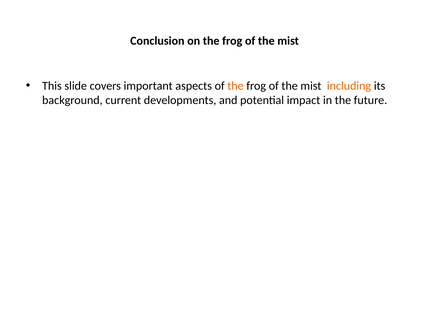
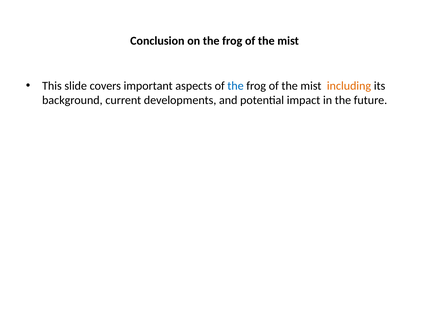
the colour: orange -> blue (236, 86)
